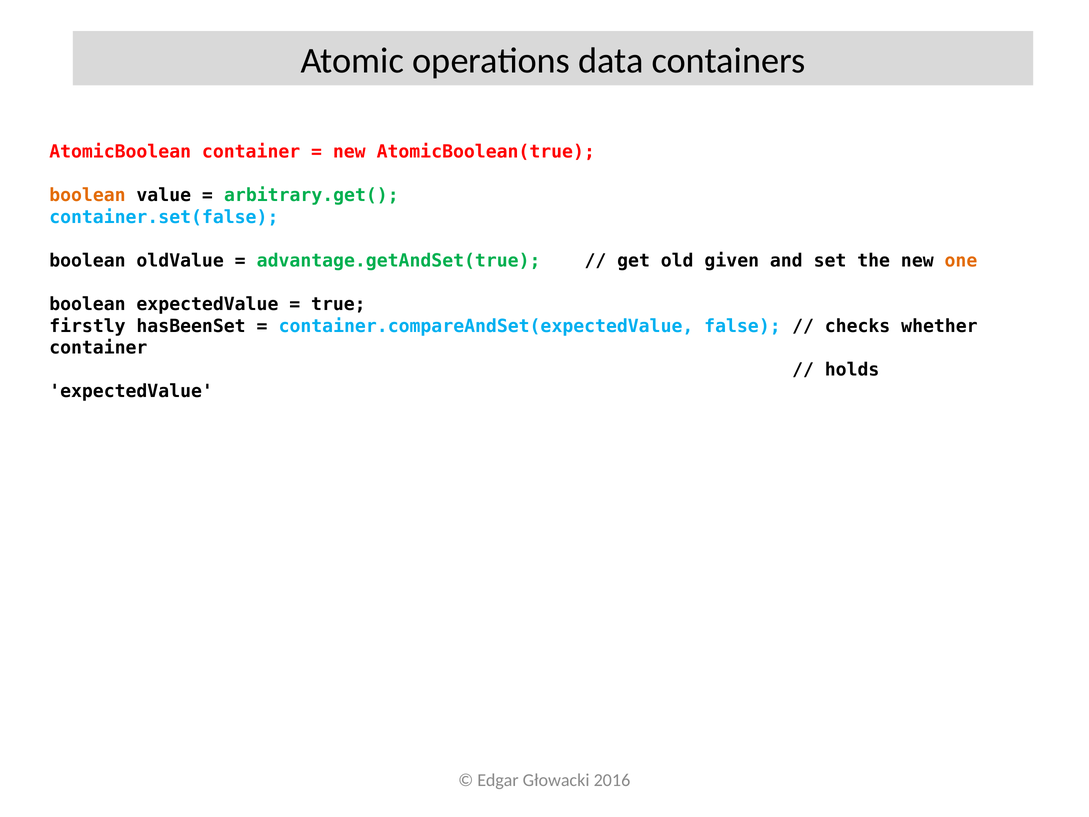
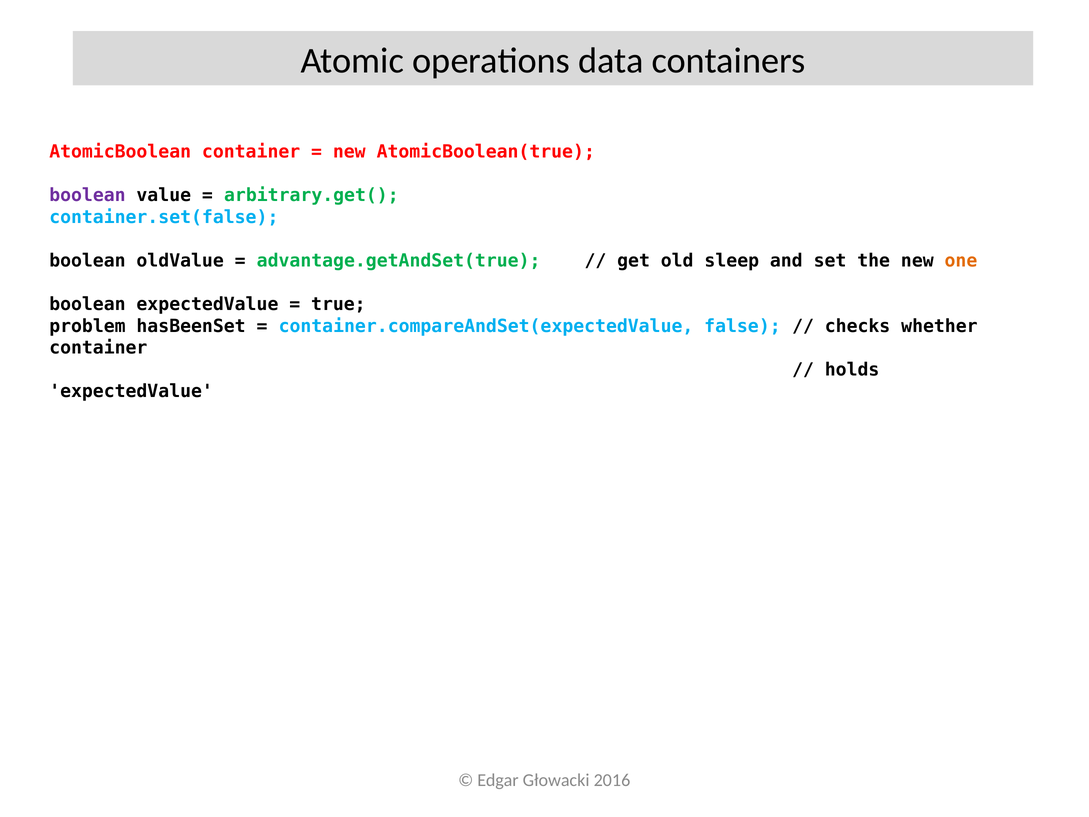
boolean colour: orange -> purple (87, 195)
given: given -> sleep (732, 261)
firstly: firstly -> problem (87, 326)
